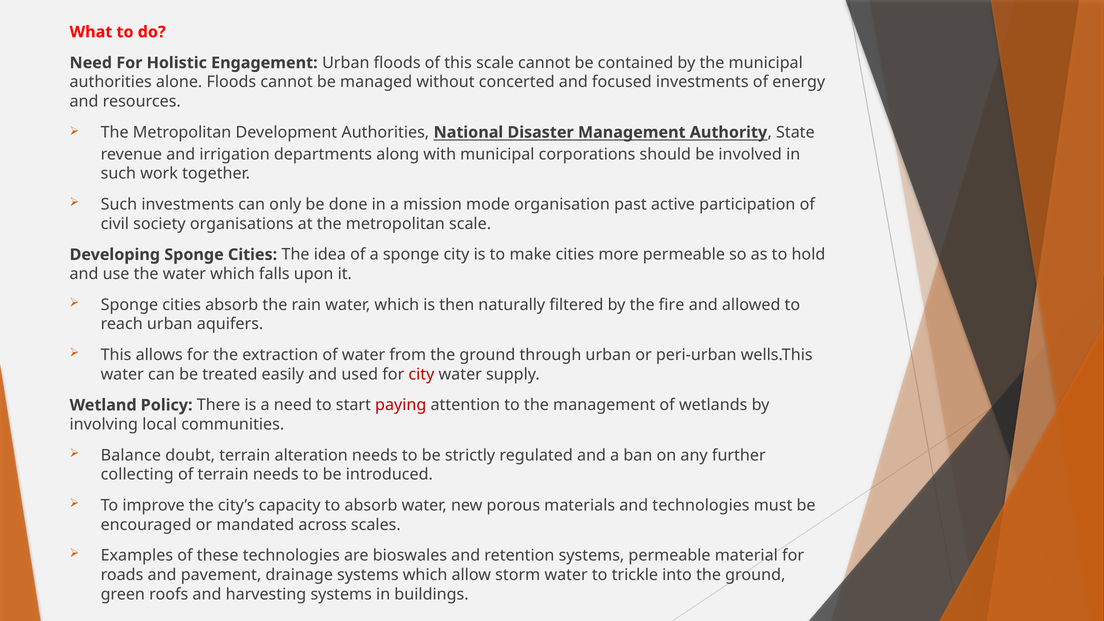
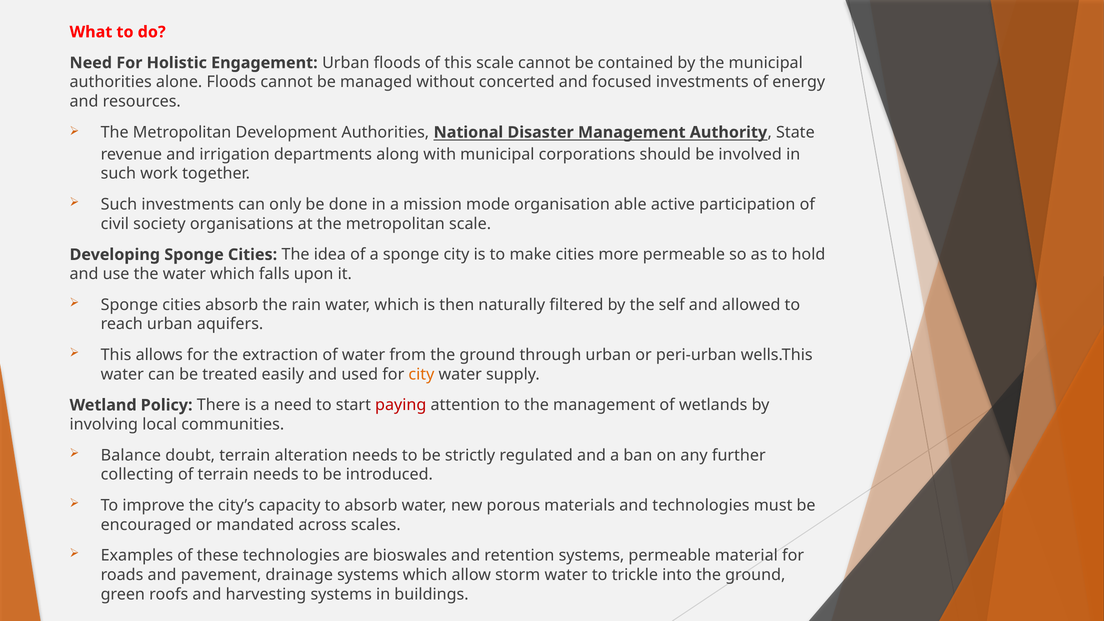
past: past -> able (630, 204)
fire: fire -> self (672, 305)
city colour: red -> orange (421, 374)
